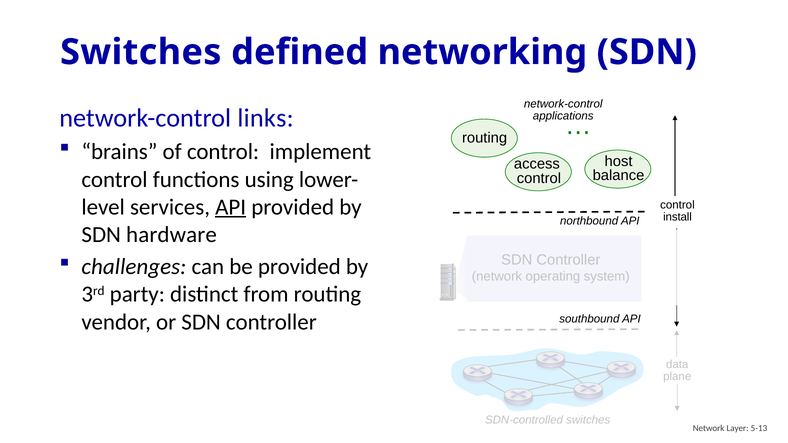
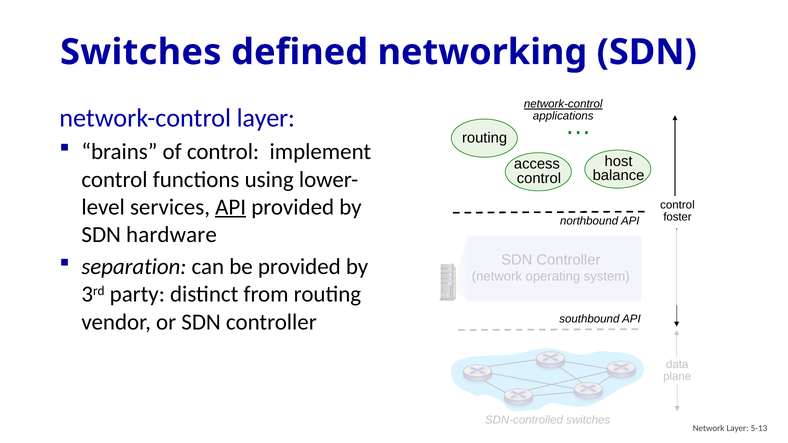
network-control underline: none -> present (563, 104)
network-control links: links -> layer (266, 118)
install: install -> foster (677, 217)
challenges: challenges -> separation (134, 267)
